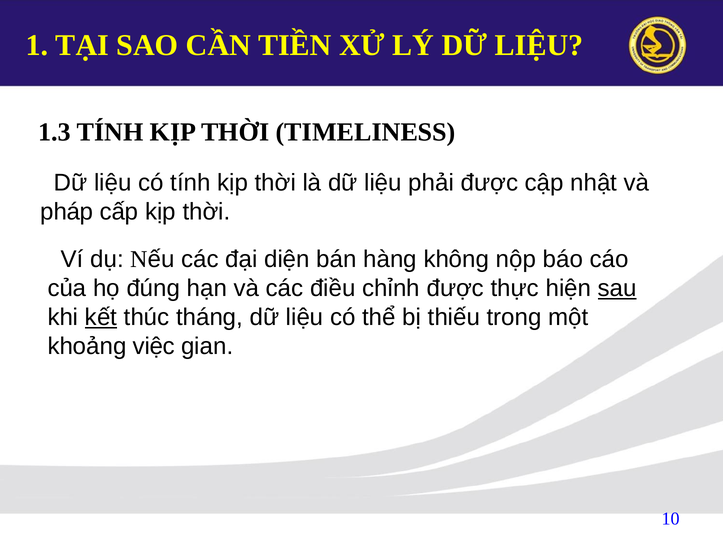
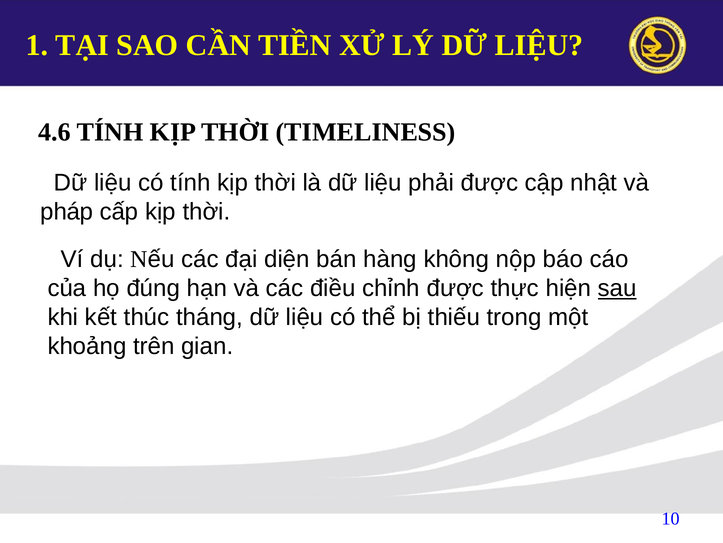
1.3: 1.3 -> 4.6 (54, 132)
kết underline: present -> none (101, 317)
việc: việc -> trên (154, 346)
